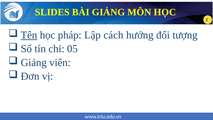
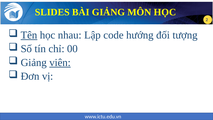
pháp: pháp -> nhau (70, 35)
cách: cách -> code (114, 35)
05: 05 -> 00 (72, 49)
viên underline: none -> present (60, 62)
